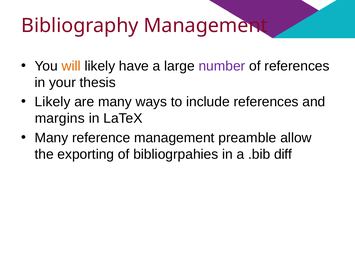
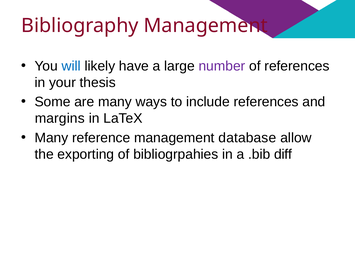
will colour: orange -> blue (71, 66)
Likely: Likely -> Some (53, 102)
preamble: preamble -> database (247, 138)
